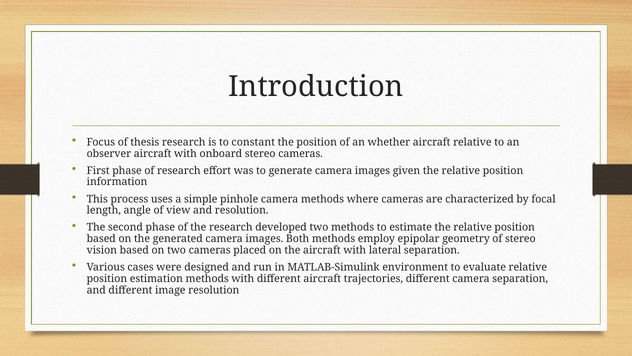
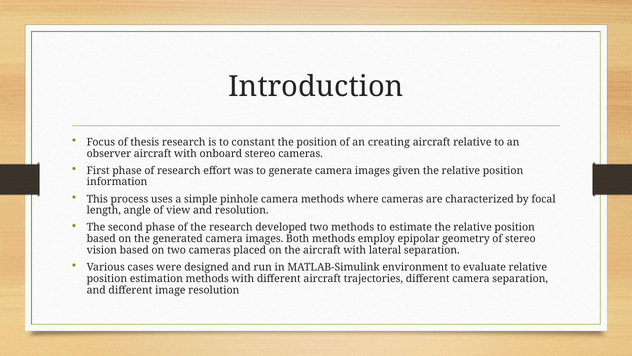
whether: whether -> creating (389, 142)
